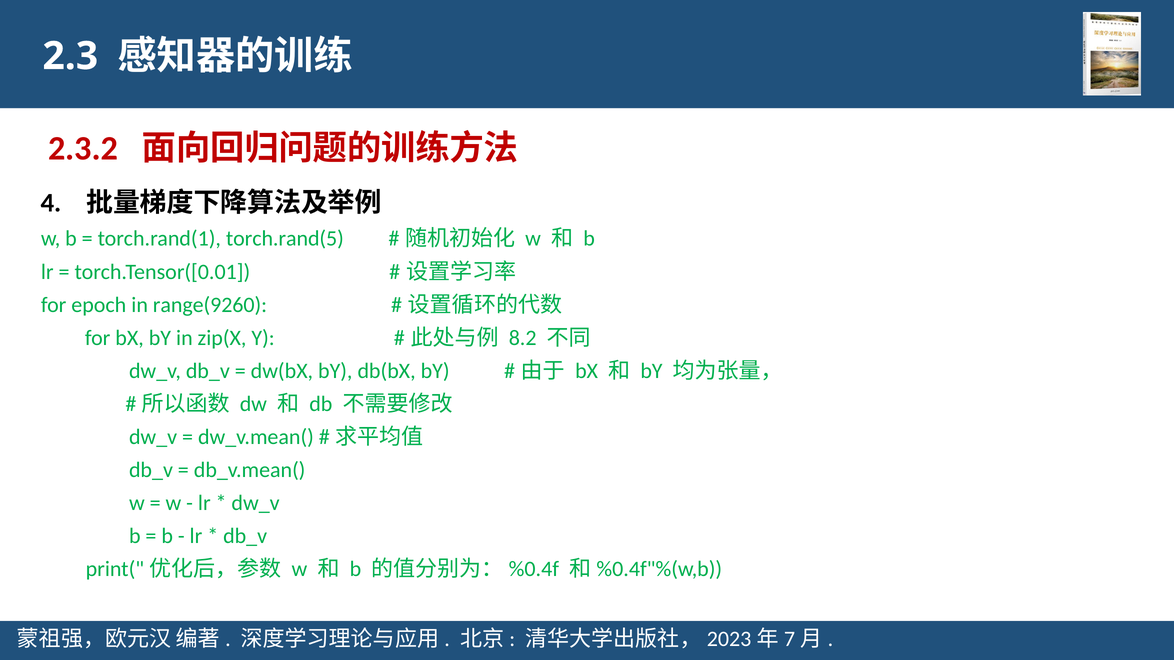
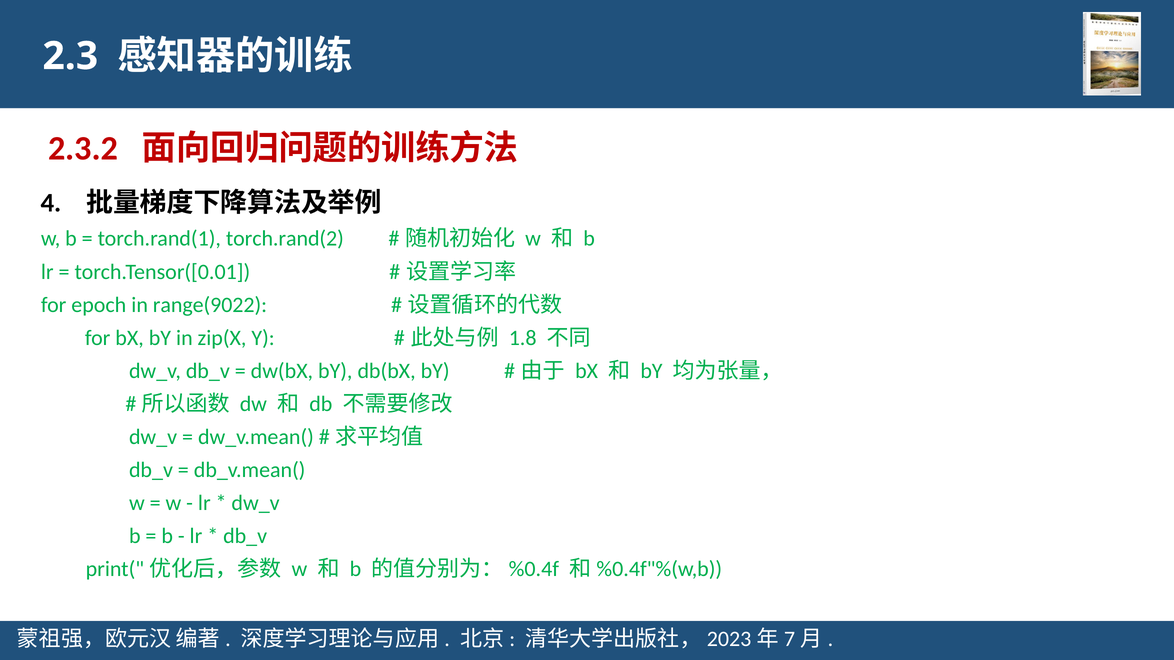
torch.rand(5: torch.rand(5 -> torch.rand(2 (285, 239)
range(9260: range(9260 -> range(9022 (210, 305)
8.2: 8.2 -> 1.8 (523, 338)
